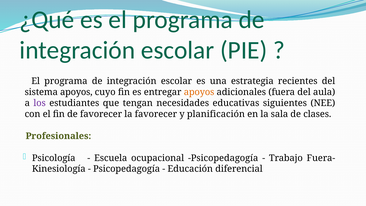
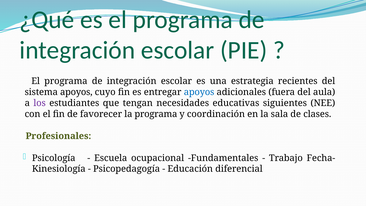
apoyos colour: orange -> blue (199, 92)
la favorecer: favorecer -> programa (156, 114)
planificación: planificación -> coordinación (216, 114)
ocupacional Psicopedagogía: Psicopedagogía -> Fundamentales (223, 158)
Fuera-: Fuera- -> Fecha- (321, 158)
